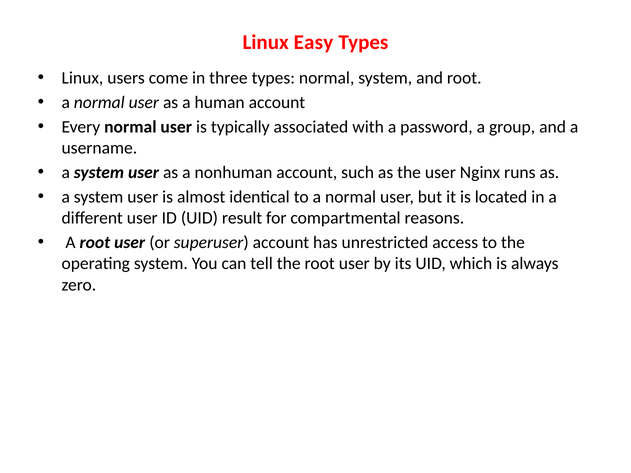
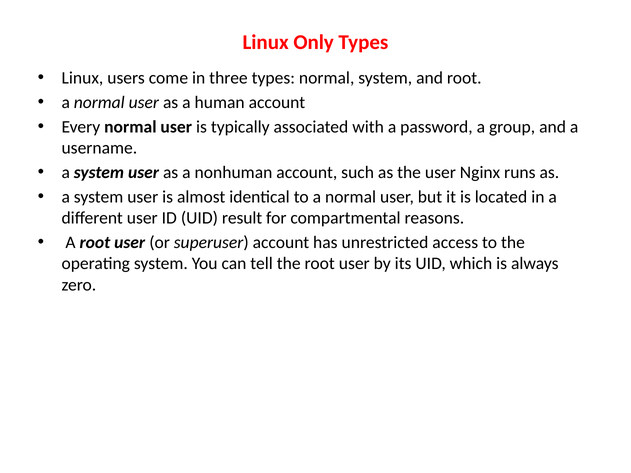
Easy: Easy -> Only (314, 42)
